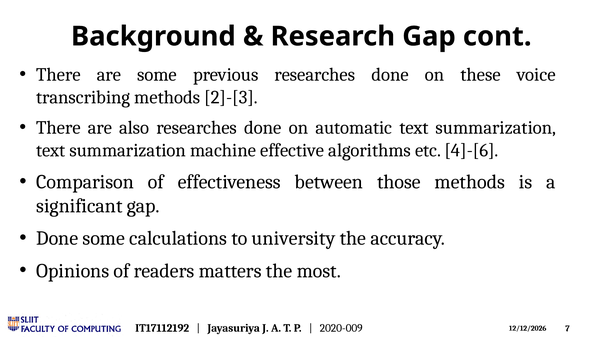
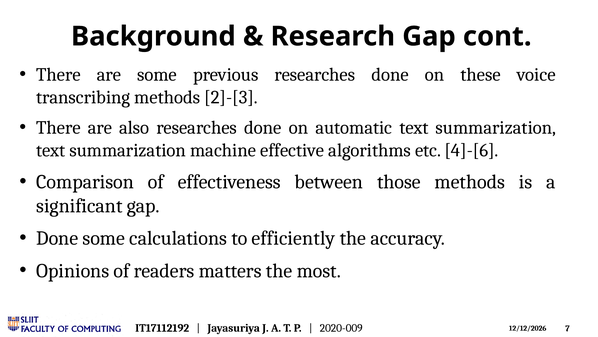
university: university -> efficiently (293, 238)
